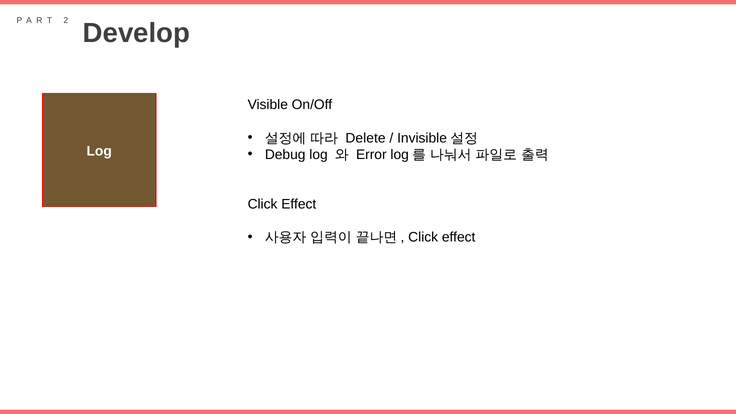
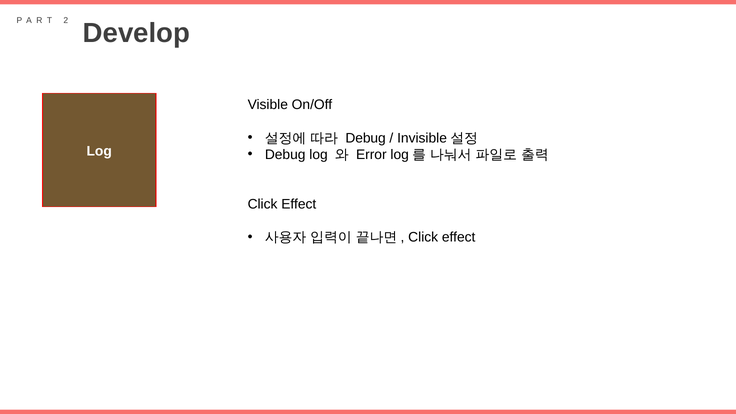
Delete: Delete -> Debug (366, 138)
